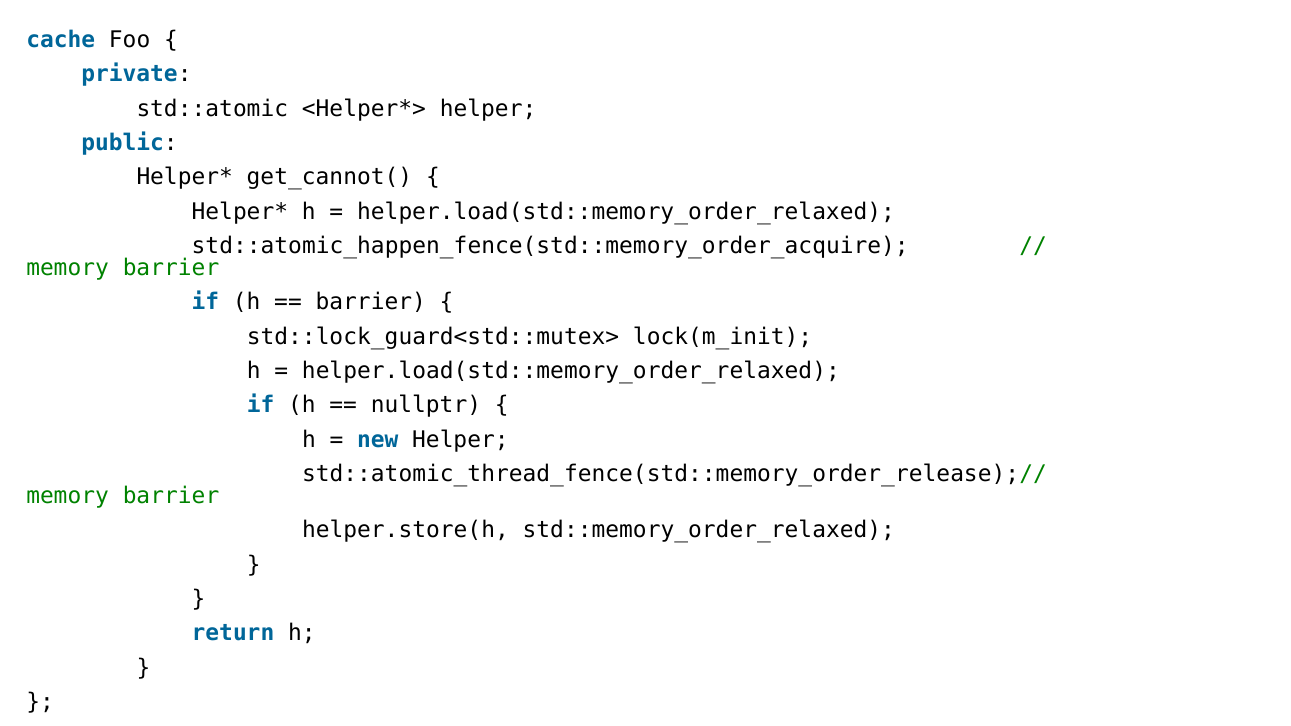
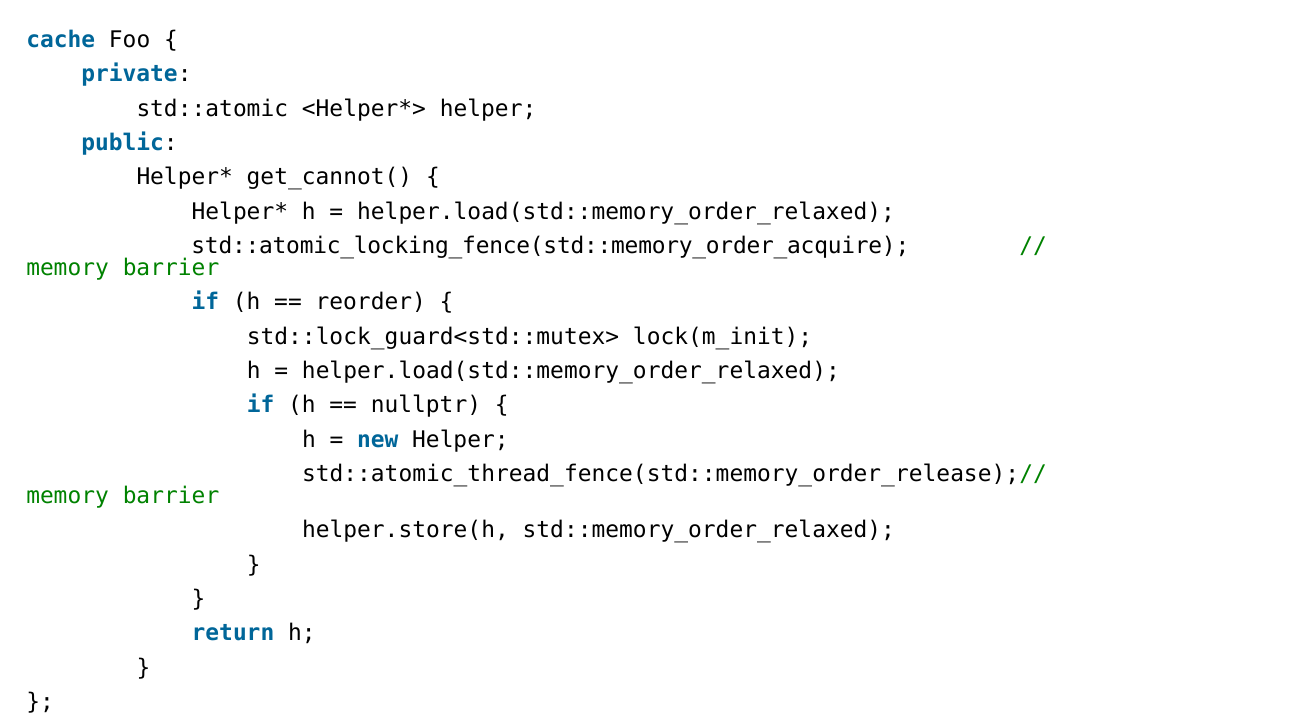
std::atomic_happen_fence(std::memory_order_acquire: std::atomic_happen_fence(std::memory_order_acquire -> std::atomic_locking_fence(std::memory_order_acquire (550, 246)
barrier: barrier -> reorder (371, 302)
